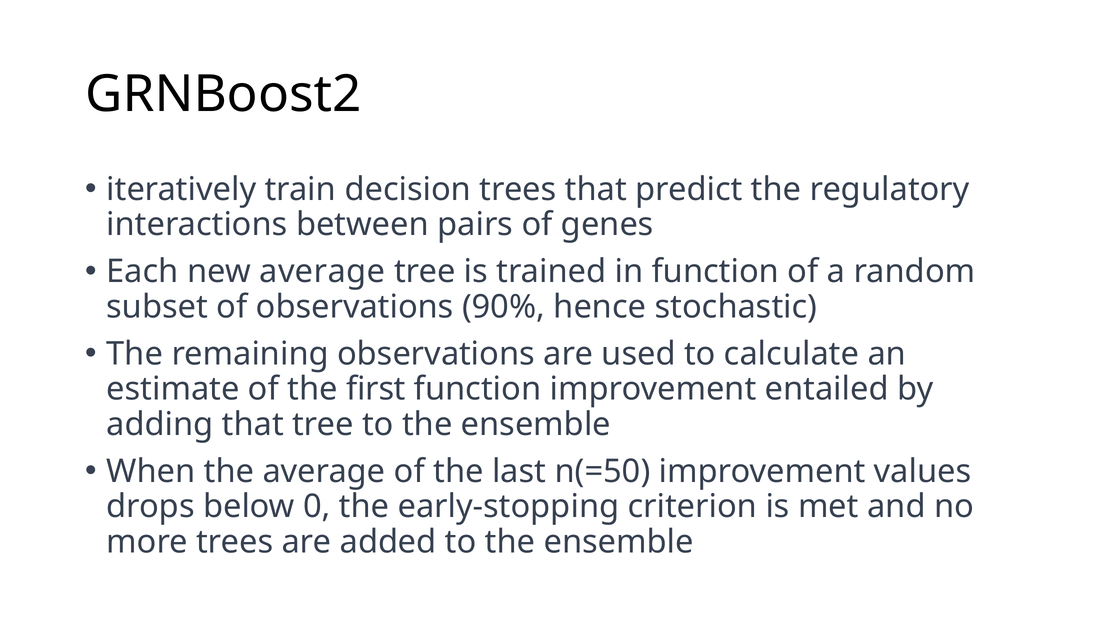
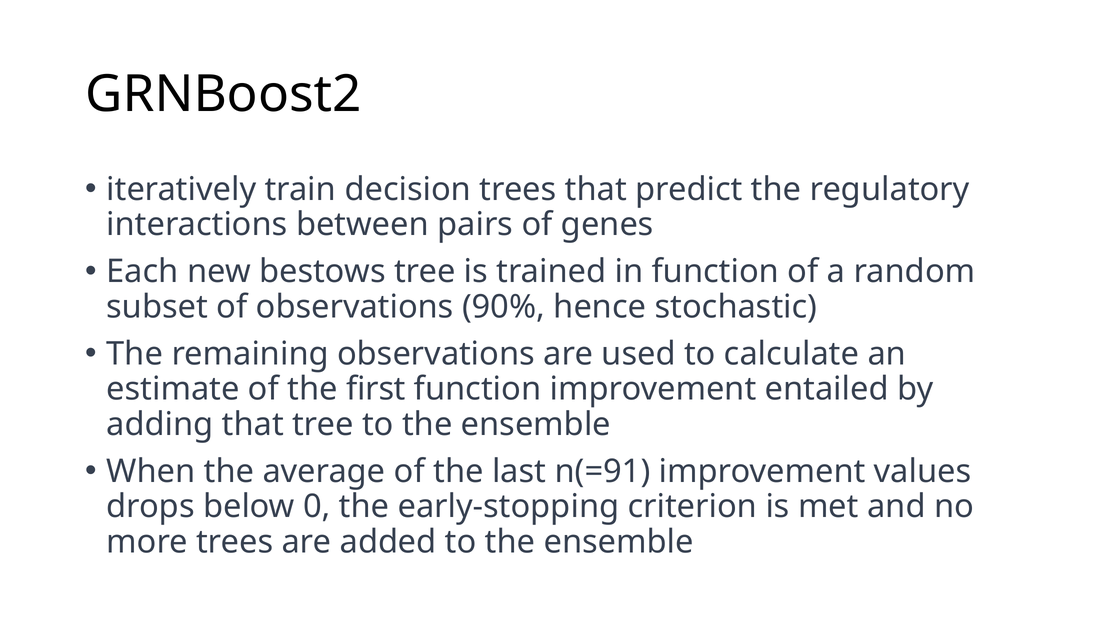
new average: average -> bestows (322, 272)
n(=50: n(=50 -> n(=91 (602, 471)
